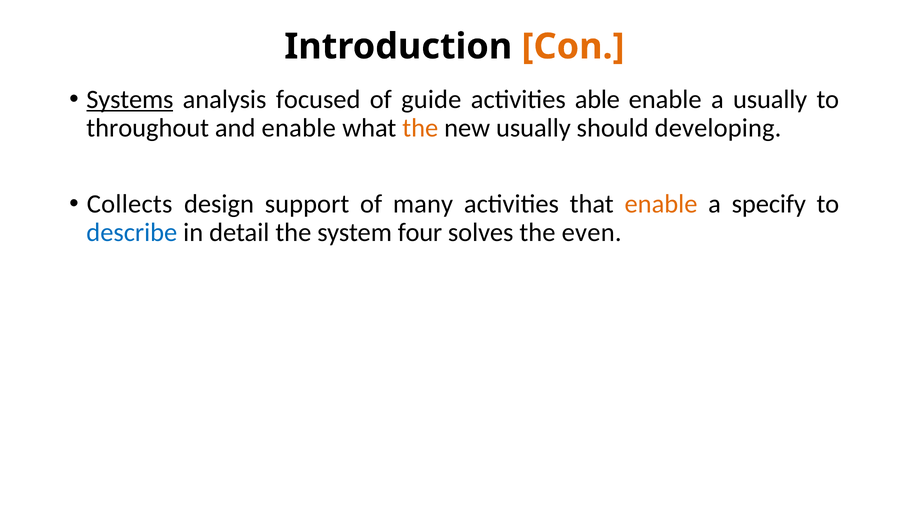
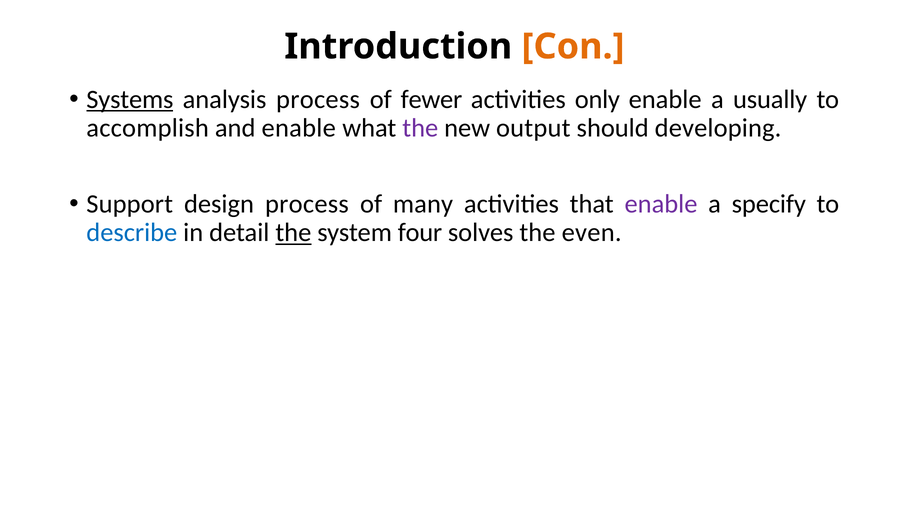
analysis focused: focused -> process (318, 99)
guide: guide -> fewer (431, 99)
able: able -> only (597, 99)
throughout: throughout -> accomplish (148, 128)
the colour: orange -> purple (420, 128)
new usually: usually -> output (533, 128)
Collects: Collects -> Support (130, 204)
design support: support -> process (307, 204)
enable colour: orange -> purple (661, 204)
the underline: none -> present (293, 233)
